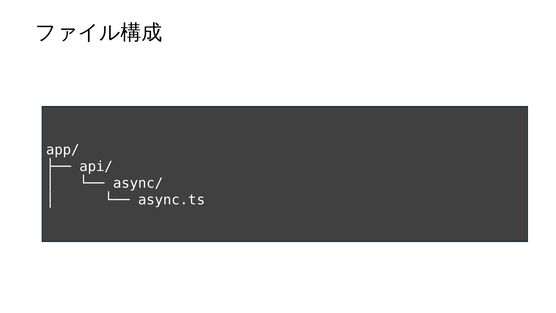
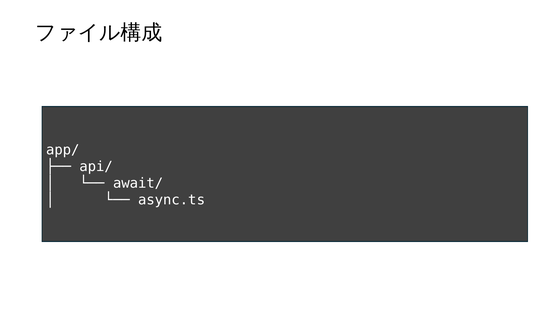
async/: async/ -> await/ (138, 183)
